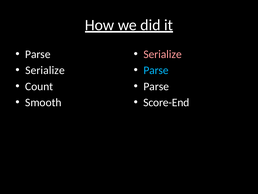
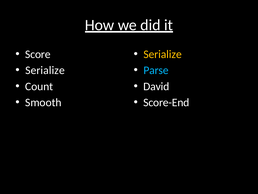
Parse: Parse -> Score (38, 54)
Serialize colour: pink -> yellow (163, 54)
Parse: Parse -> David (156, 86)
